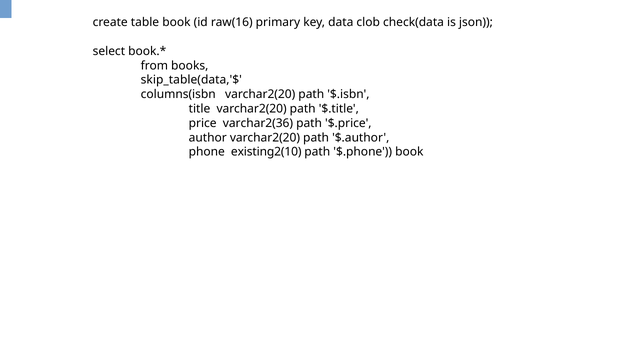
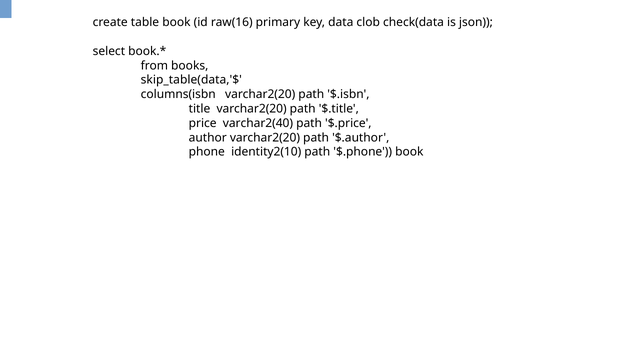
varchar2(36: varchar2(36 -> varchar2(40 (258, 123)
existing2(10: existing2(10 -> identity2(10 (266, 152)
